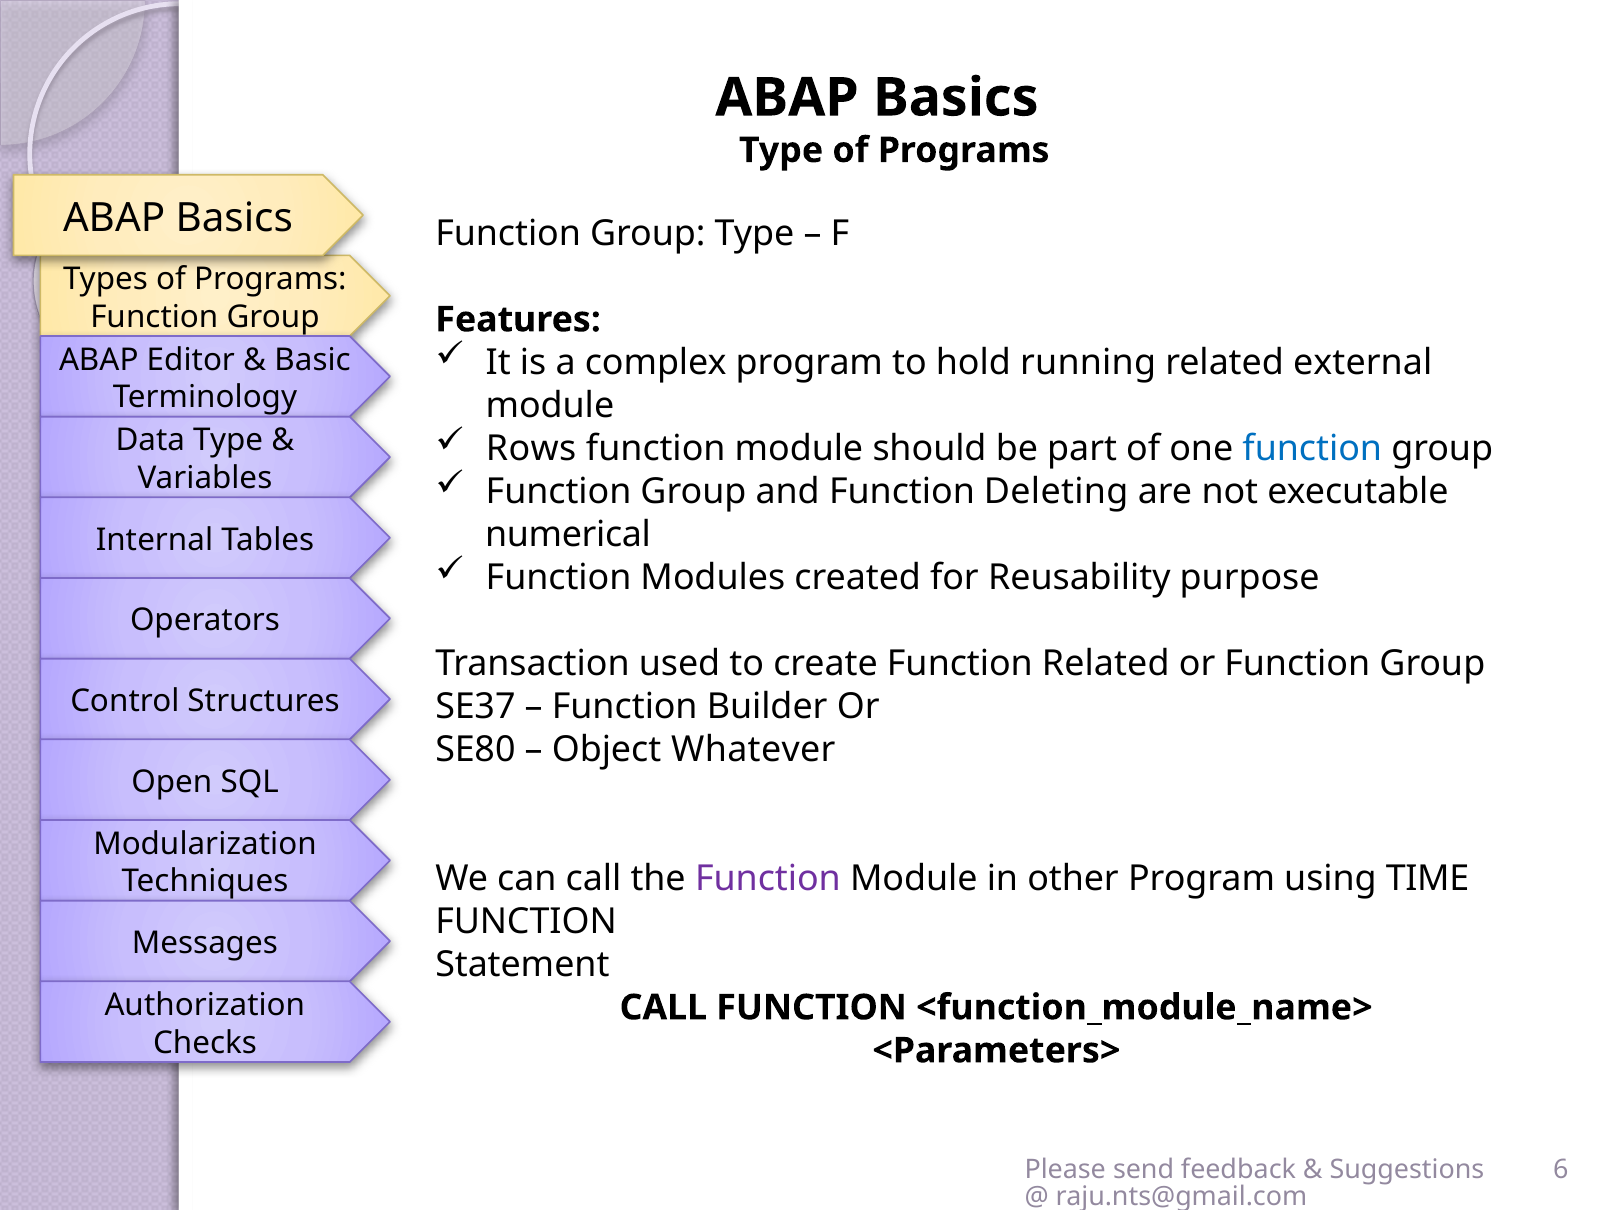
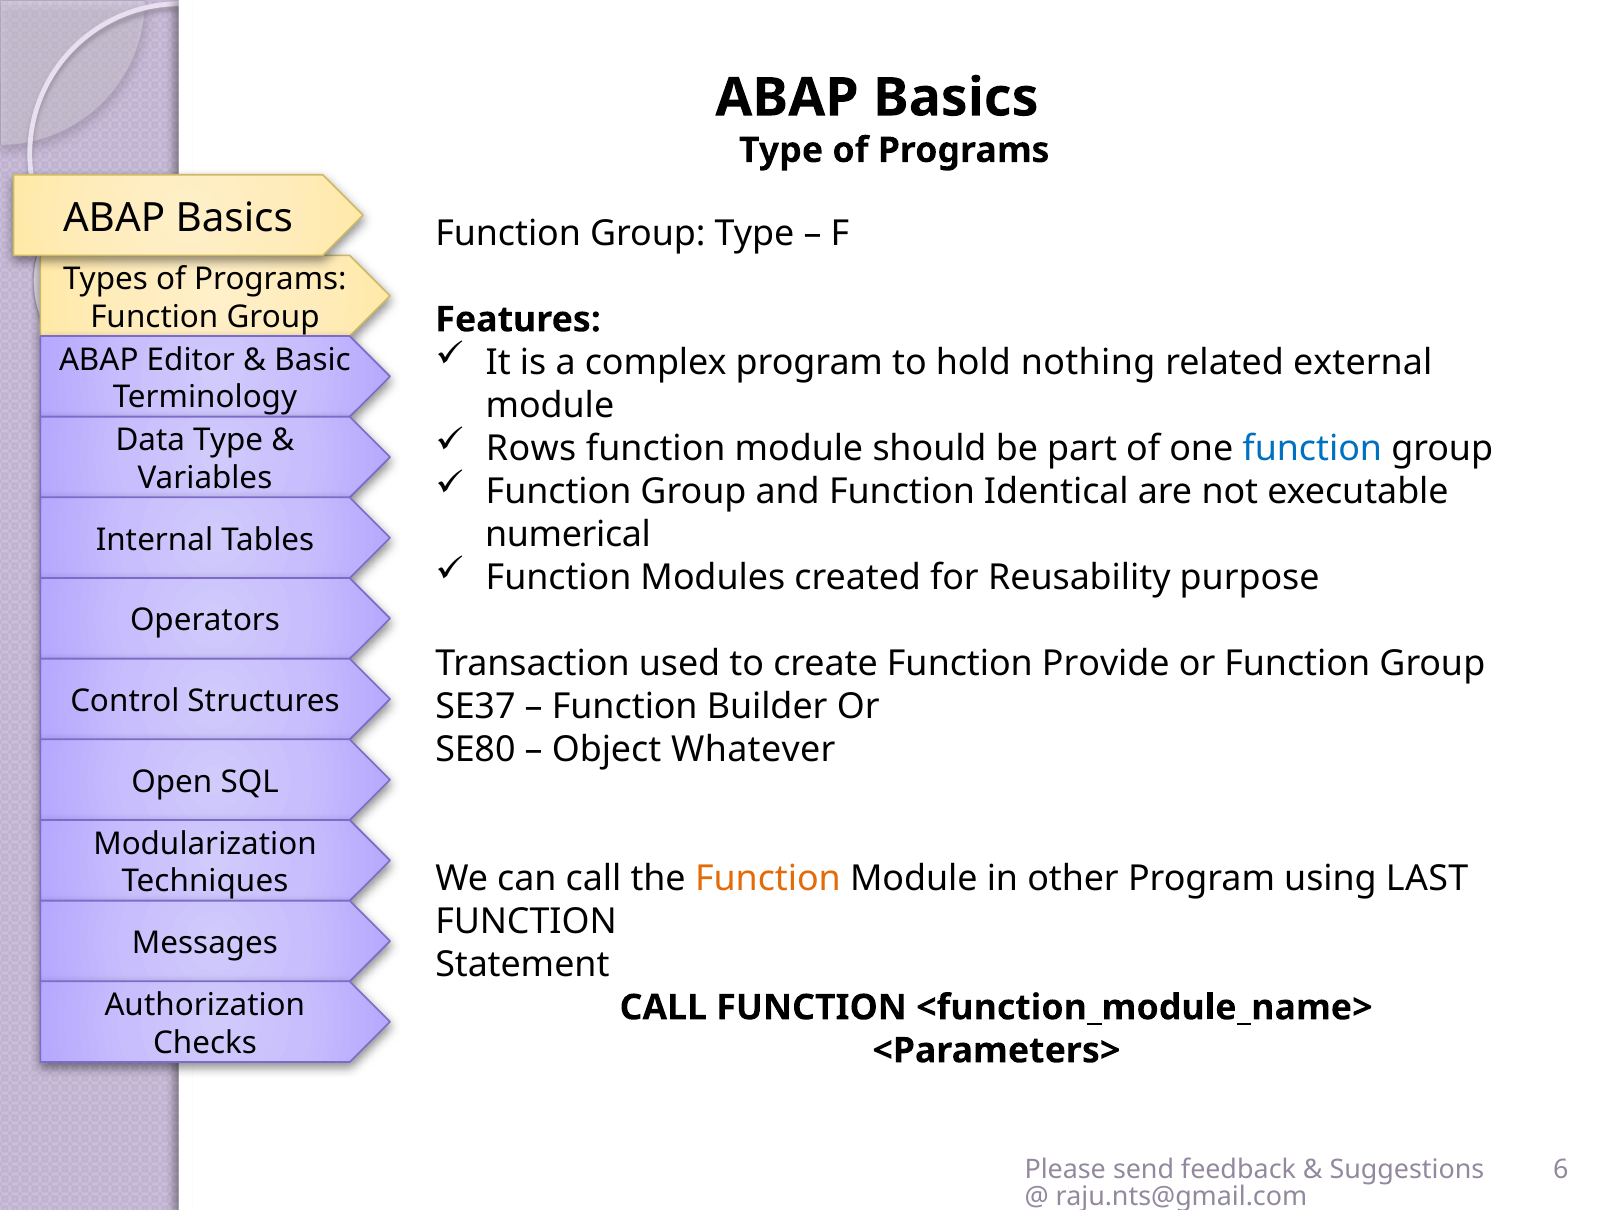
running: running -> nothing (1088, 363)
Deleting: Deleting -> Identical (1056, 492)
Function Related: Related -> Provide (1106, 664)
Function colour: purple -> orange (768, 879)
TIME: TIME -> LAST (1427, 879)
